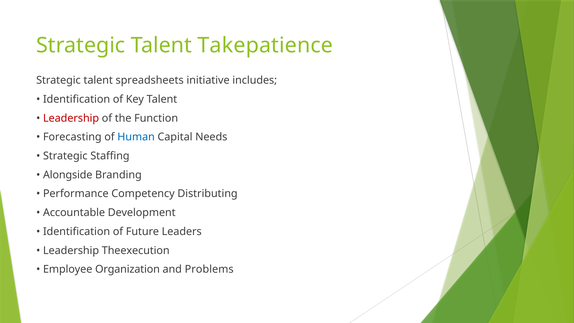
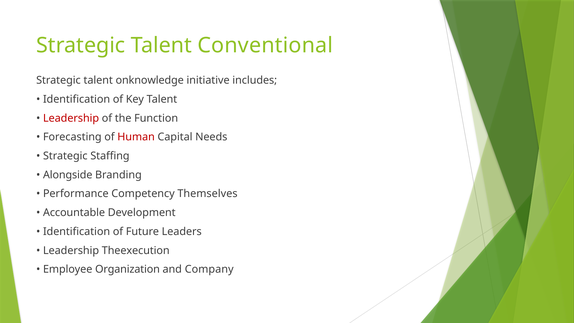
Takepatience: Takepatience -> Conventional (265, 45)
spreadsheets: spreadsheets -> onknowledge (150, 80)
Human colour: blue -> red (136, 137)
Distributing: Distributing -> Themselves (207, 194)
Problems: Problems -> Company (209, 269)
